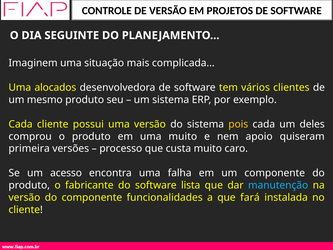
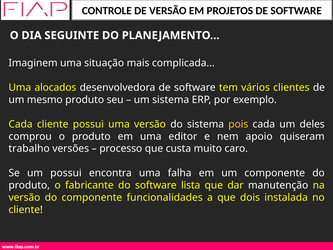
uma muito: muito -> editor (183, 136)
primeira: primeira -> trabalho (29, 148)
um acesso: acesso -> possui (66, 173)
manutenção colour: light blue -> white (278, 185)
fará: fará -> dois (250, 197)
